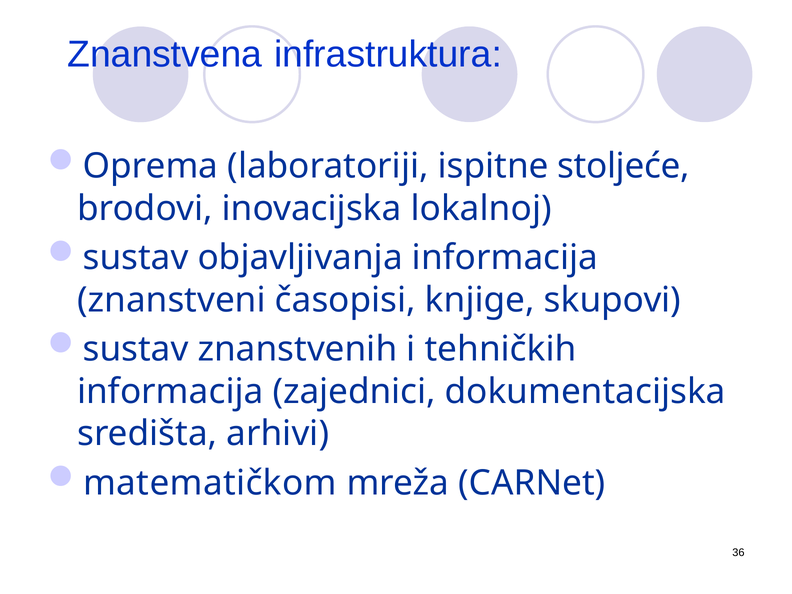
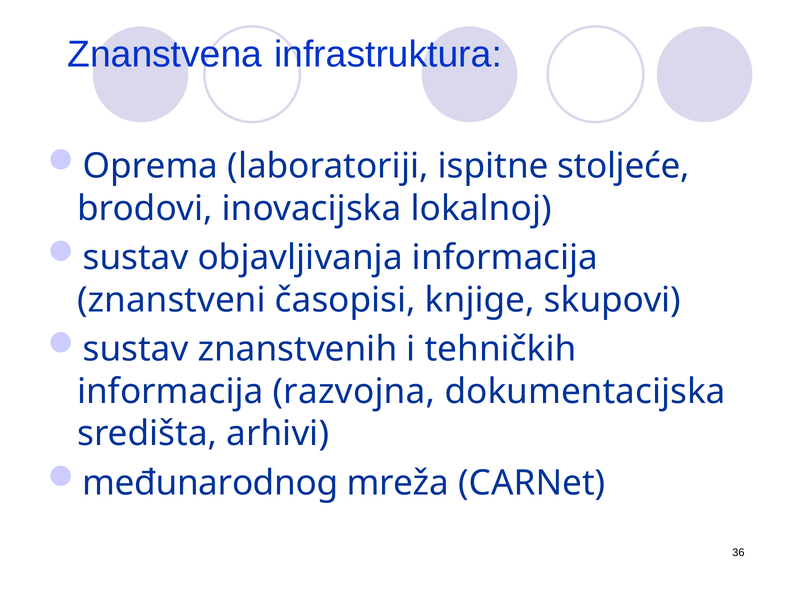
zajednici: zajednici -> razvojna (354, 391)
matematičkom: matematičkom -> međunarodnog (210, 483)
